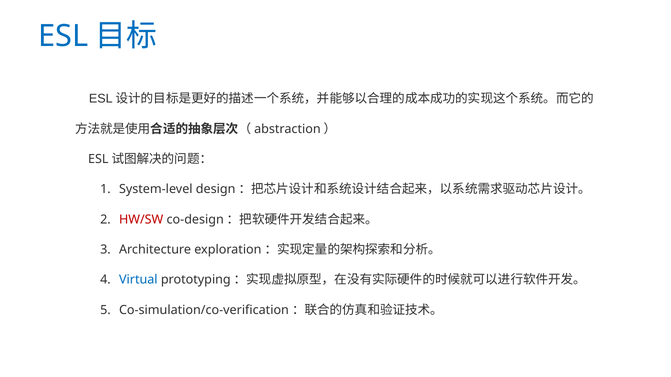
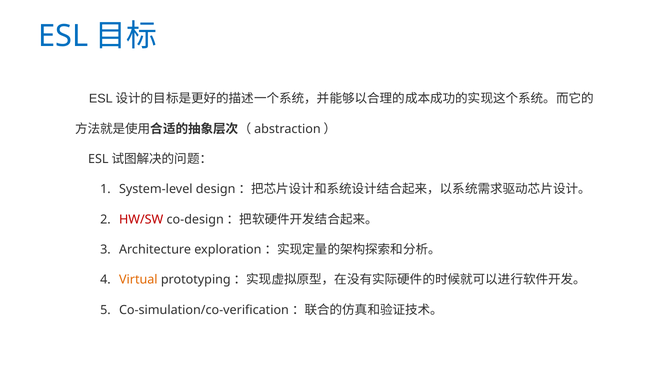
Virtual colour: blue -> orange (138, 280)
